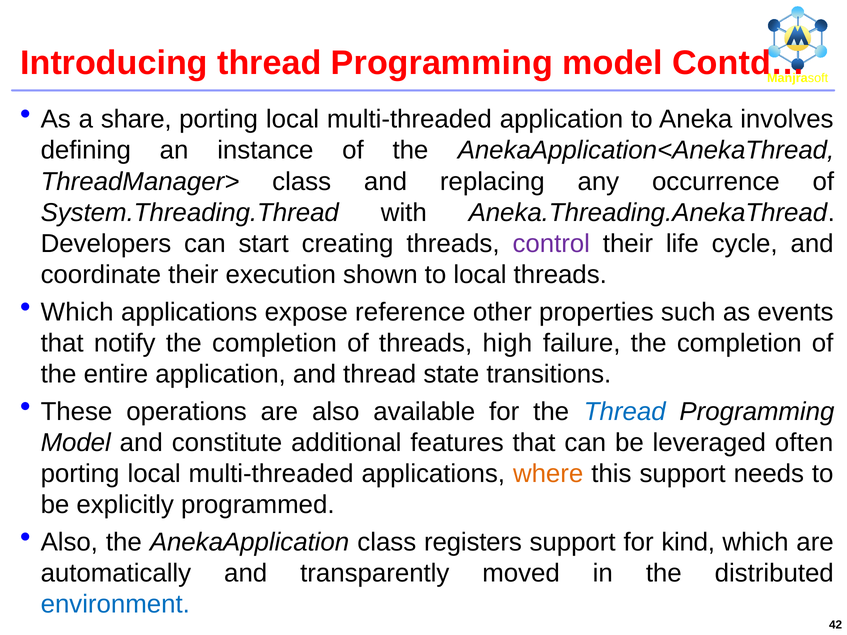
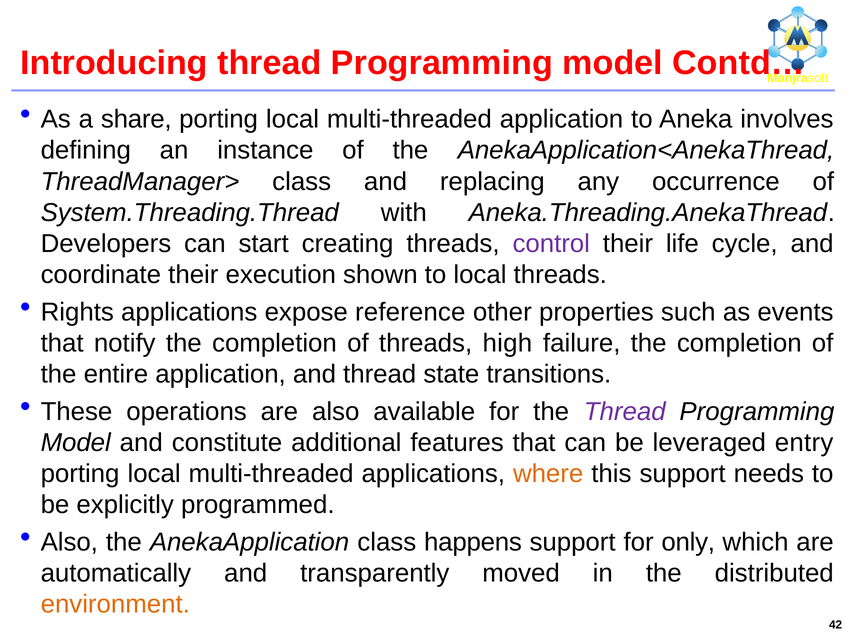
Which: Which -> Rights (77, 312)
Thread colour: blue -> purple (625, 412)
often: often -> entry (804, 443)
registers: registers -> happens (473, 542)
kind: kind -> only (688, 542)
environment colour: blue -> orange (115, 605)
